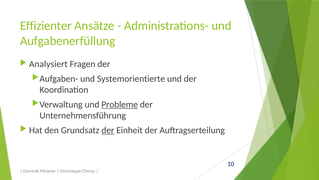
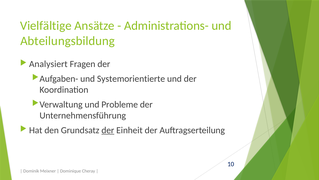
Effizienter: Effizienter -> Vielfältige (46, 26)
Aufgabenerfüllung: Aufgabenerfüllung -> Abteilungsbildung (68, 41)
Probleme underline: present -> none (120, 104)
